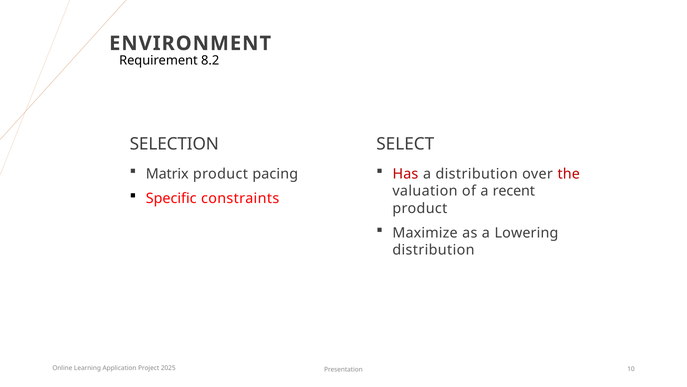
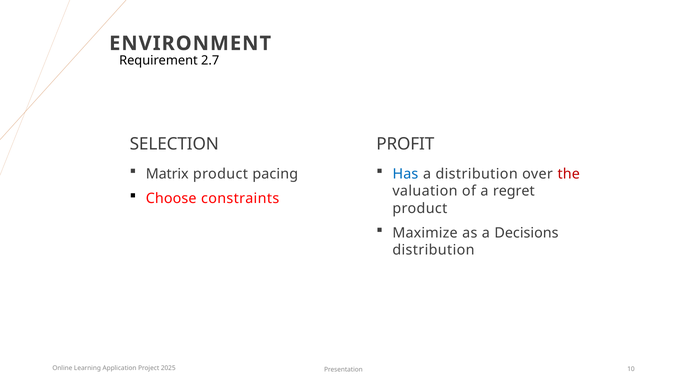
8.2: 8.2 -> 2.7 (210, 60)
SELECT: SELECT -> PROFIT (405, 144)
Has colour: red -> blue (405, 174)
recent: recent -> regret (514, 191)
Specific: Specific -> Choose (171, 198)
Lowering: Lowering -> Decisions (526, 232)
